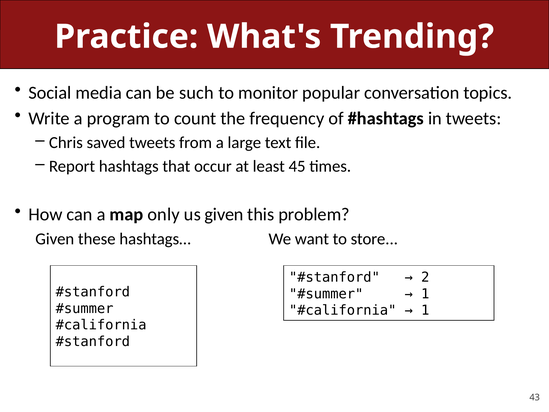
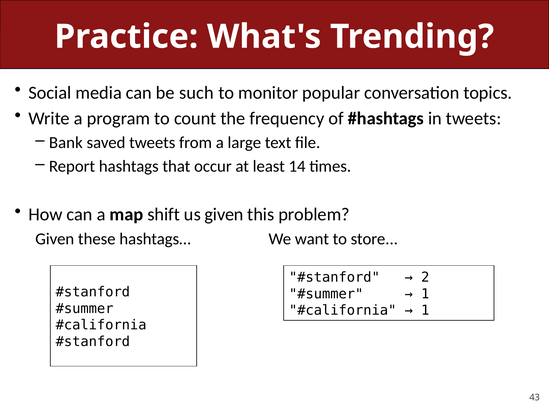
Chris: Chris -> Bank (66, 143)
45: 45 -> 14 (297, 166)
only: only -> shift (164, 214)
